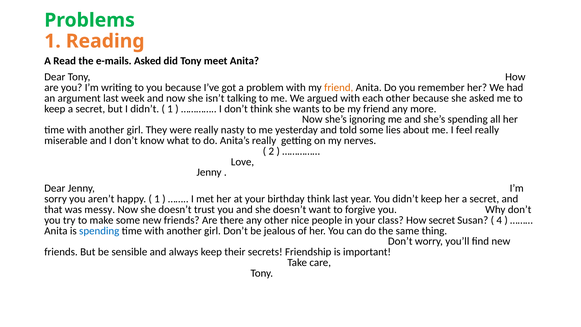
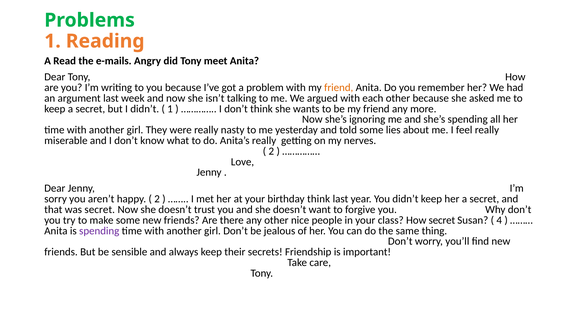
e-mails Asked: Asked -> Angry (148, 61)
1: 1 -> 2 (157, 199)
was messy: messy -> secret (100, 209)
spending colour: blue -> purple (99, 231)
